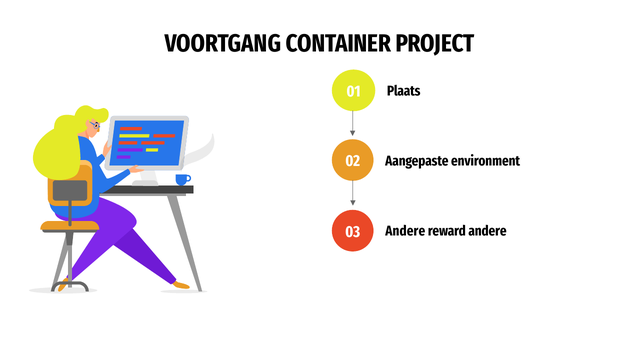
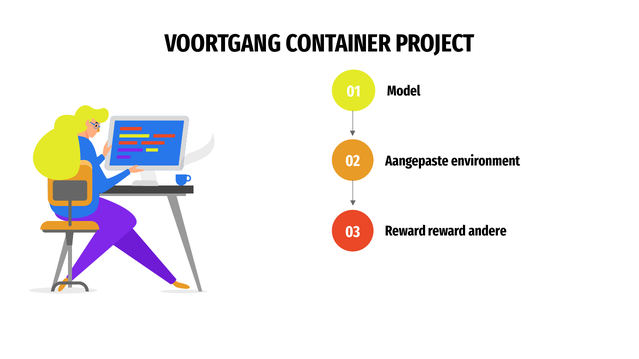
Plaats: Plaats -> Model (404, 91)
Andere: Andere -> Reward (405, 231)
